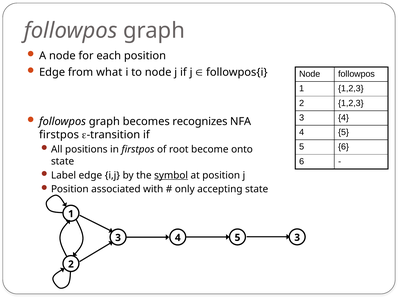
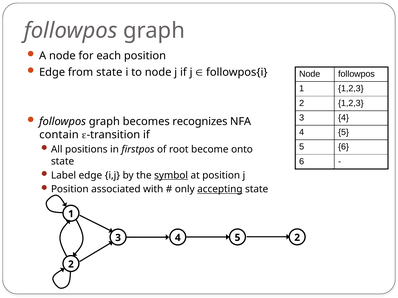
from what: what -> state (109, 72)
firstpos: firstpos -> contain (59, 135)
accepting underline: none -> present (220, 190)
5 3: 3 -> 2 (297, 238)
